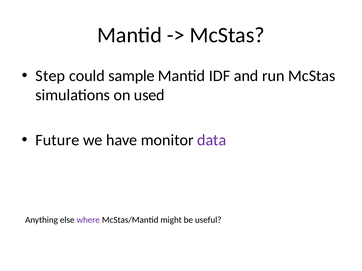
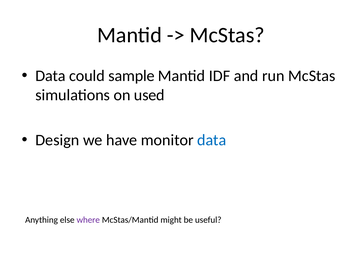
Step: Step -> Data (50, 76)
Future: Future -> Design (57, 140)
data colour: purple -> blue (212, 140)
